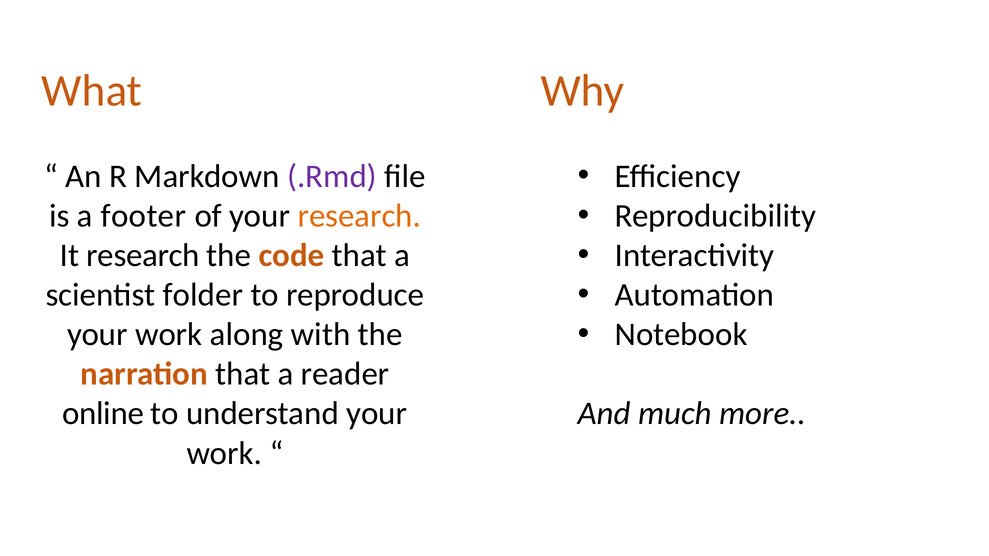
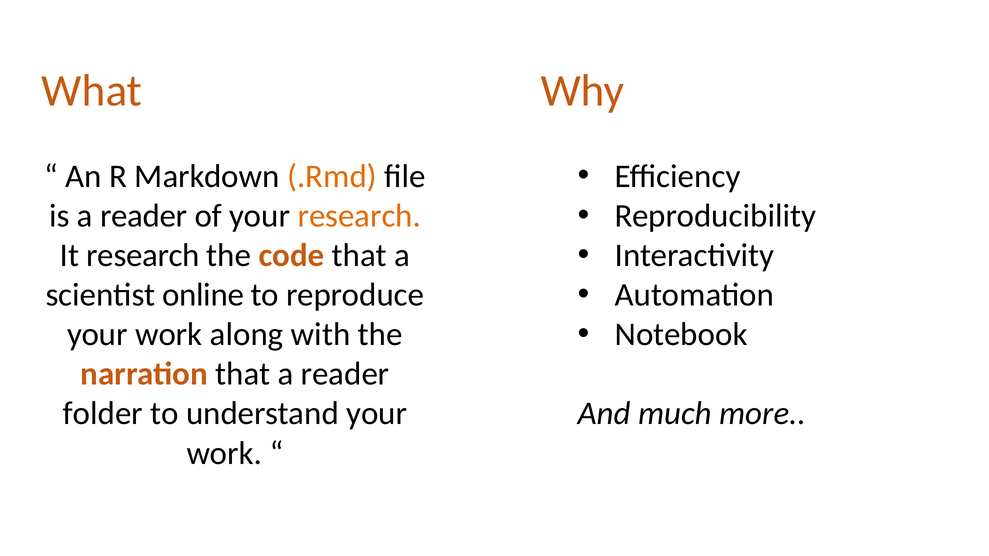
.Rmd colour: purple -> orange (332, 176)
is a footer: footer -> reader (144, 216)
folder: folder -> online (203, 295)
online: online -> folder (103, 414)
